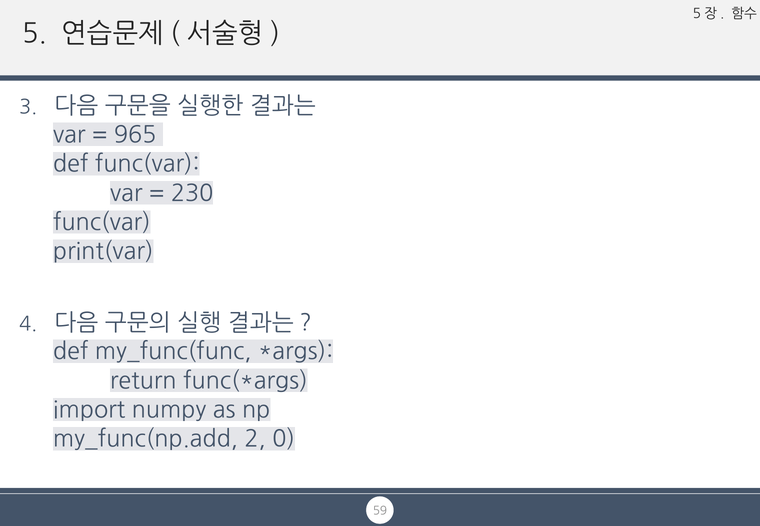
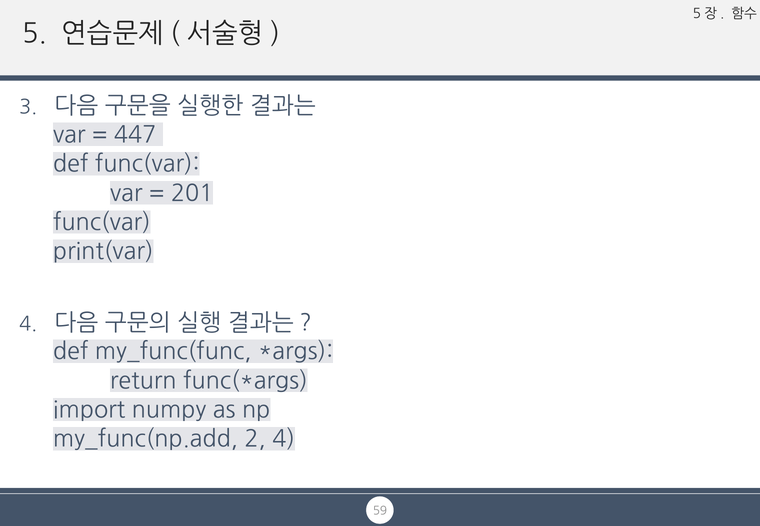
965: 965 -> 447 (135, 135)
230: 230 -> 201 (192, 193)
2 0: 0 -> 4 (284, 439)
